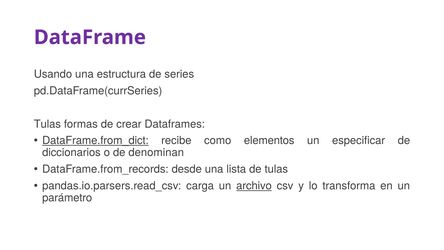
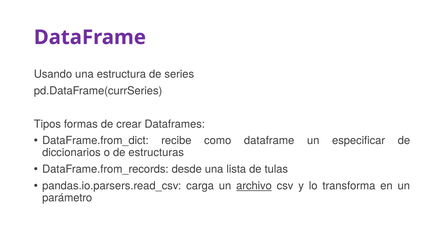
Tulas: Tulas -> Tipos (47, 124)
DataFrame.from_dict underline: present -> none (95, 141)
como elementos: elementos -> dataframe (269, 141)
denominan: denominan -> estructuras (156, 153)
